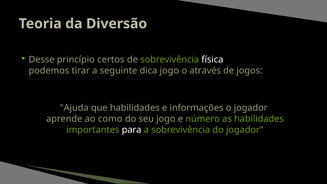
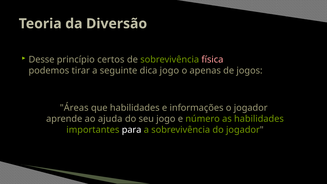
física colour: white -> pink (212, 60)
através: através -> apenas (205, 71)
Ajuda: Ajuda -> Áreas (74, 108)
como: como -> ajuda (110, 119)
